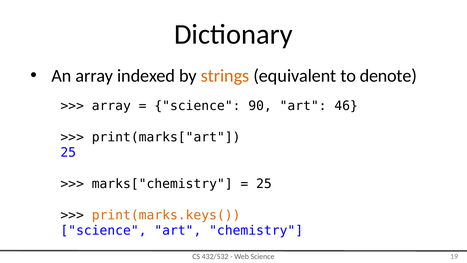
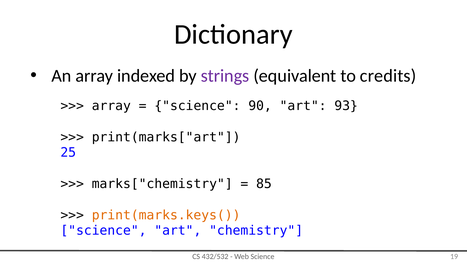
strings colour: orange -> purple (225, 76)
denote: denote -> credits (388, 76)
46: 46 -> 93 (346, 106)
25: 25 -> 85 (264, 184)
